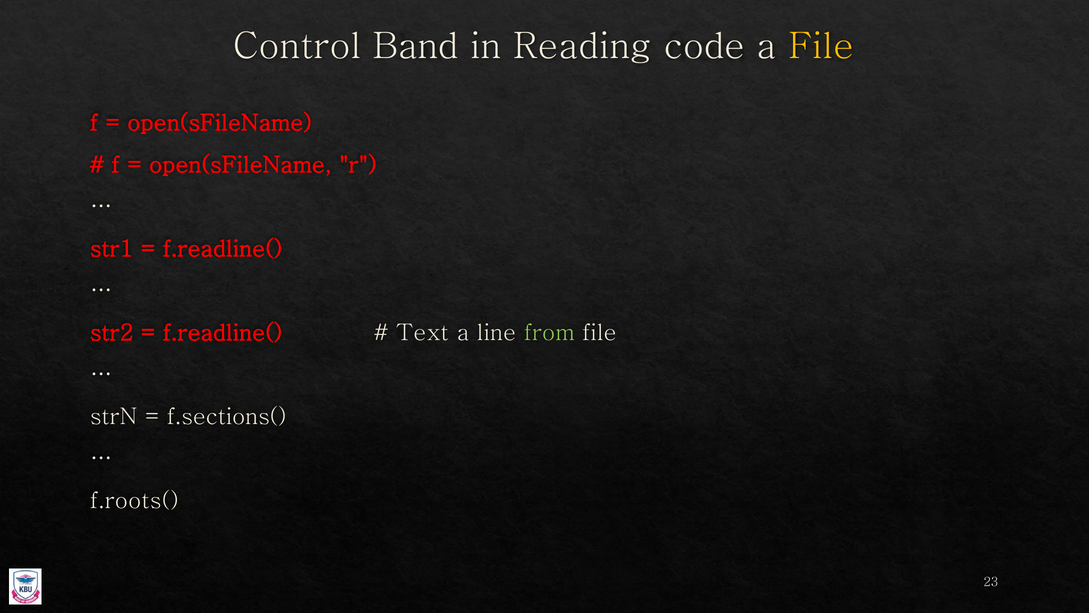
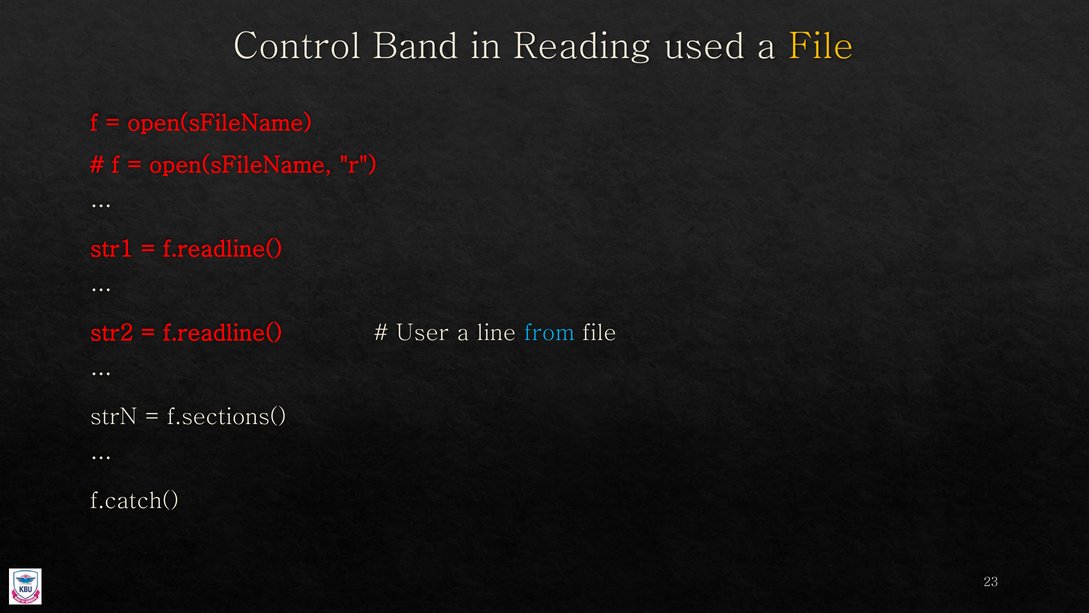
code: code -> used (704, 46)
Text: Text -> User (422, 333)
from colour: light green -> light blue (549, 333)
f.roots(: f.roots( -> f.catch( (134, 500)
